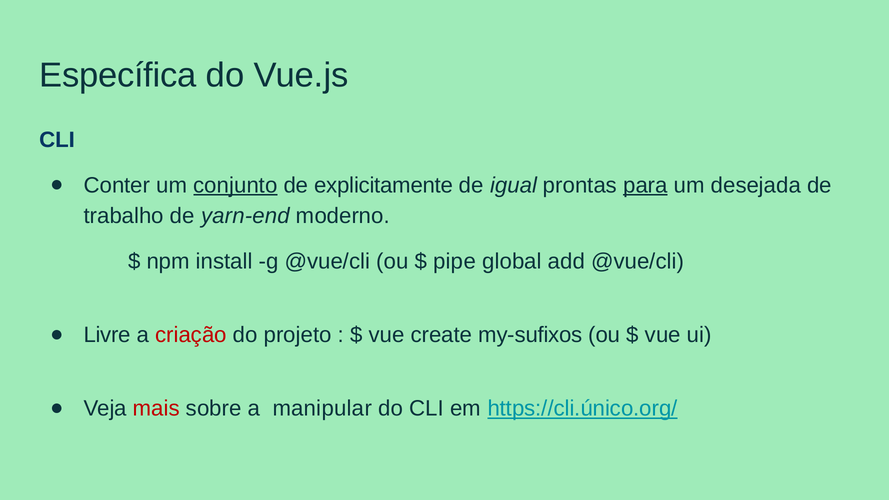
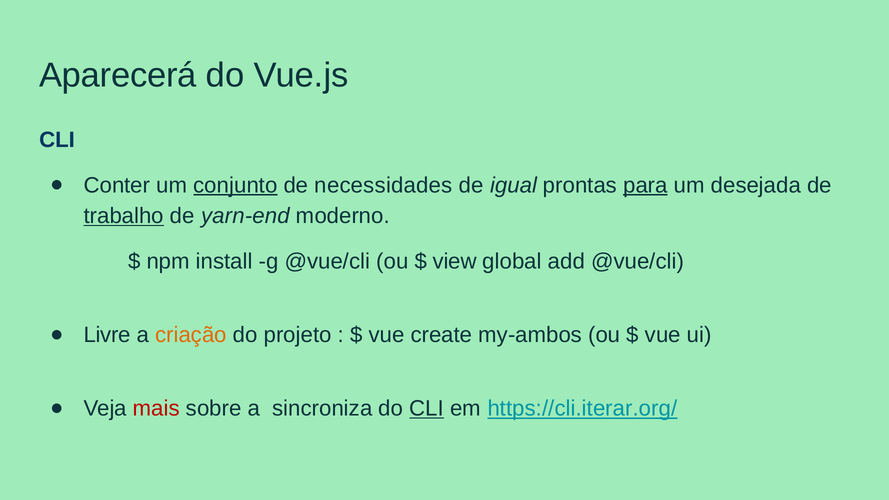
Específica: Específica -> Aparecerá (118, 75)
explicitamente: explicitamente -> necessidades (383, 185)
trabalho underline: none -> present (124, 216)
pipe: pipe -> view (455, 261)
criação colour: red -> orange (191, 335)
my-sufixos: my-sufixos -> my-ambos (530, 335)
manipular: manipular -> sincroniza (322, 408)
CLI underline: none -> present (427, 408)
https://cli.único.org/: https://cli.único.org/ -> https://cli.iterar.org/ (582, 408)
